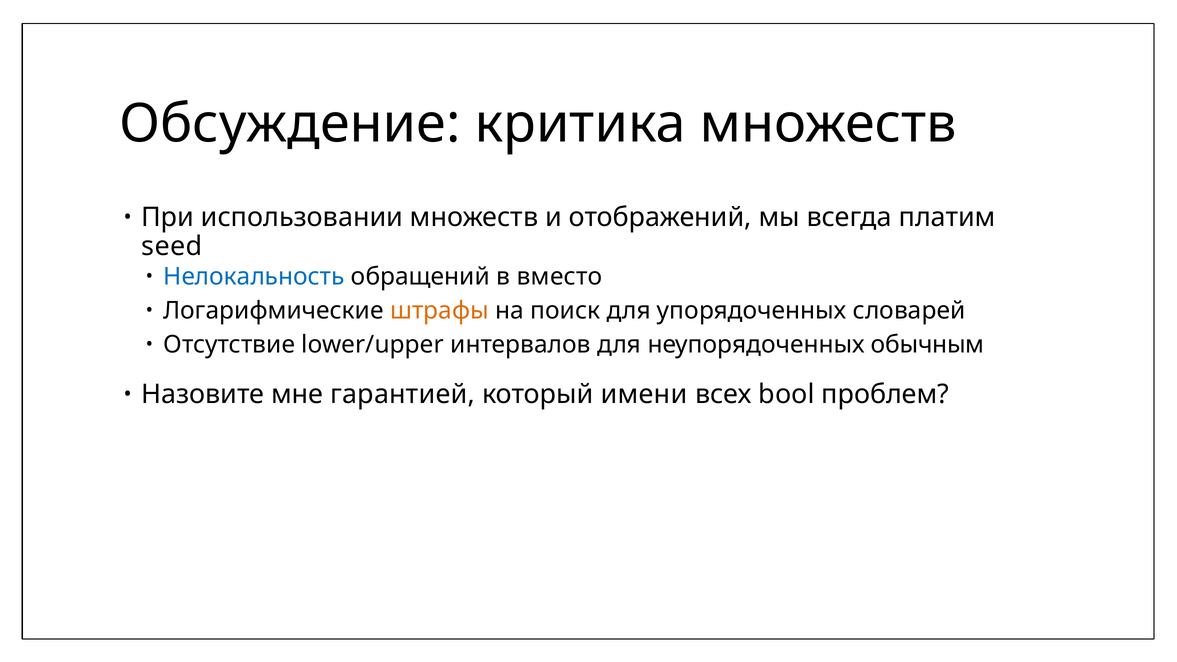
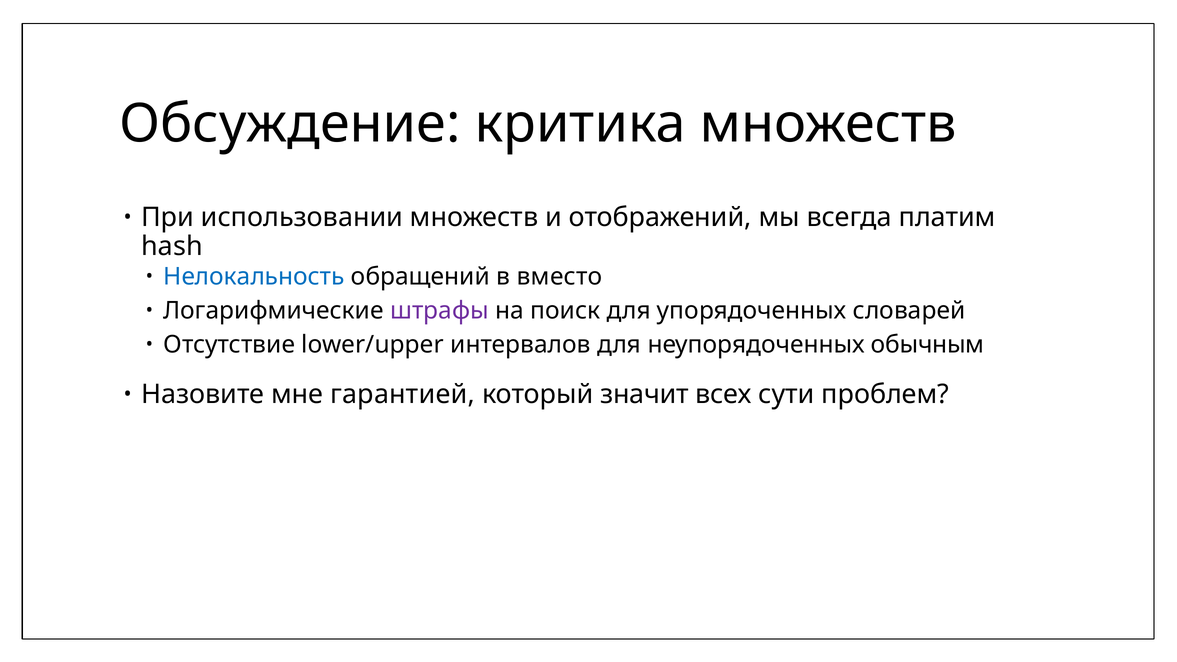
seed: seed -> hash (172, 247)
штрафы colour: orange -> purple (439, 311)
имени: имени -> значит (644, 394)
bool: bool -> сути (787, 394)
